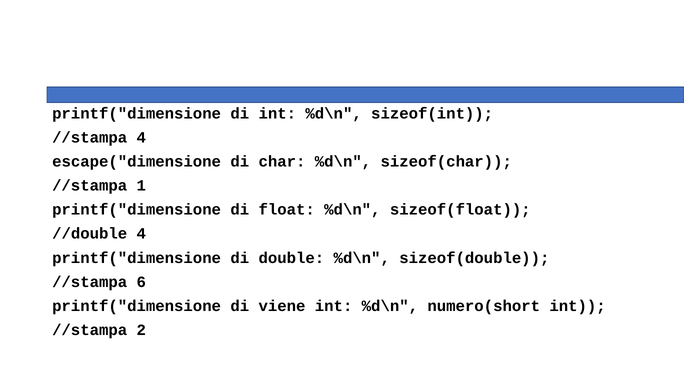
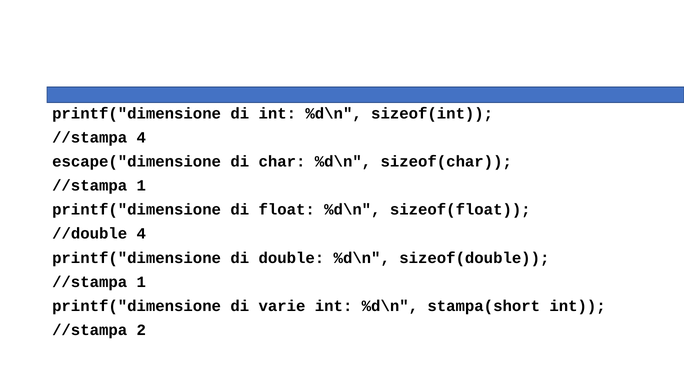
6: 6 -> 1 (141, 282)
viene: viene -> varie (282, 306)
numero(short: numero(short -> stampa(short (484, 306)
